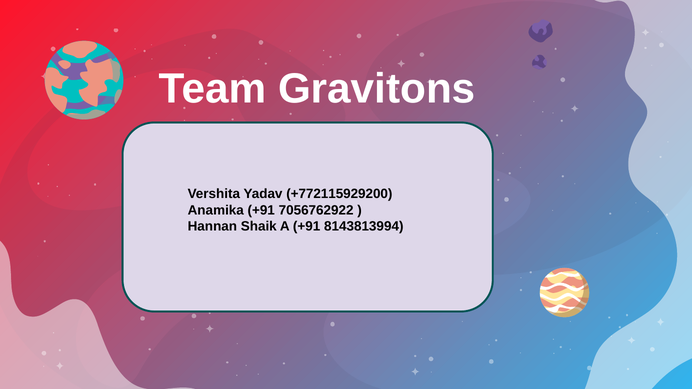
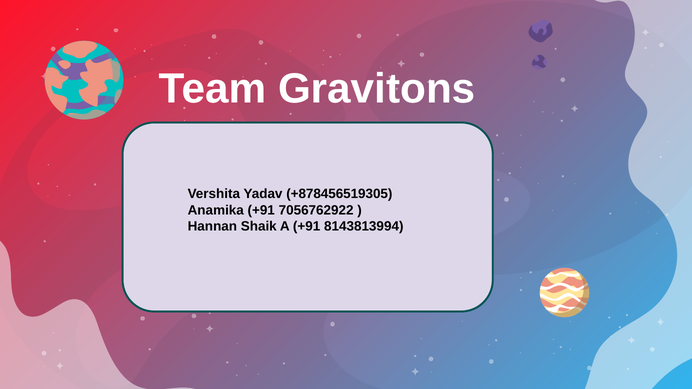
+772115929200: +772115929200 -> +878456519305 (339, 194)
